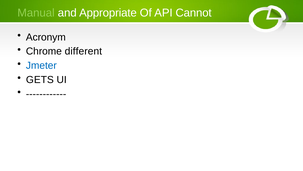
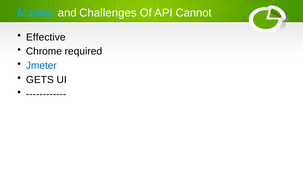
Manual colour: light green -> light blue (36, 13)
Appropriate: Appropriate -> Challenges (108, 13)
Acronym: Acronym -> Effective (46, 37)
different: different -> required (83, 51)
